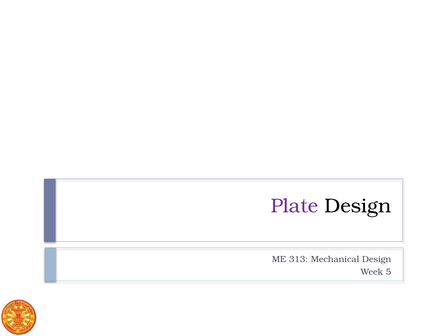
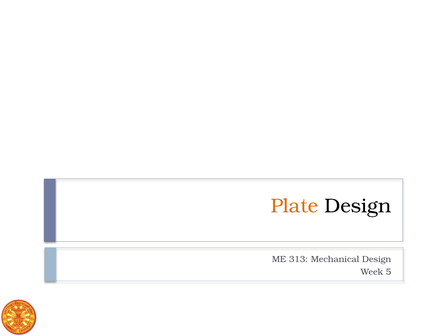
Plate colour: purple -> orange (294, 206)
